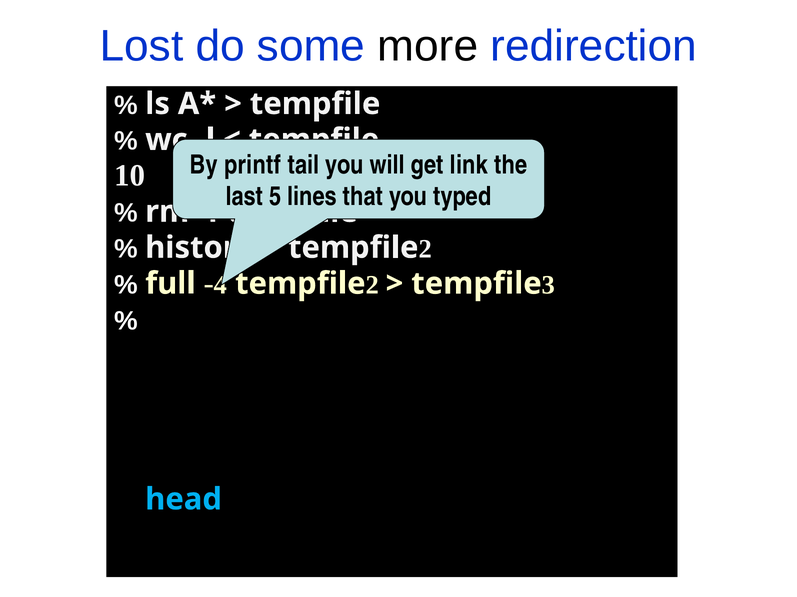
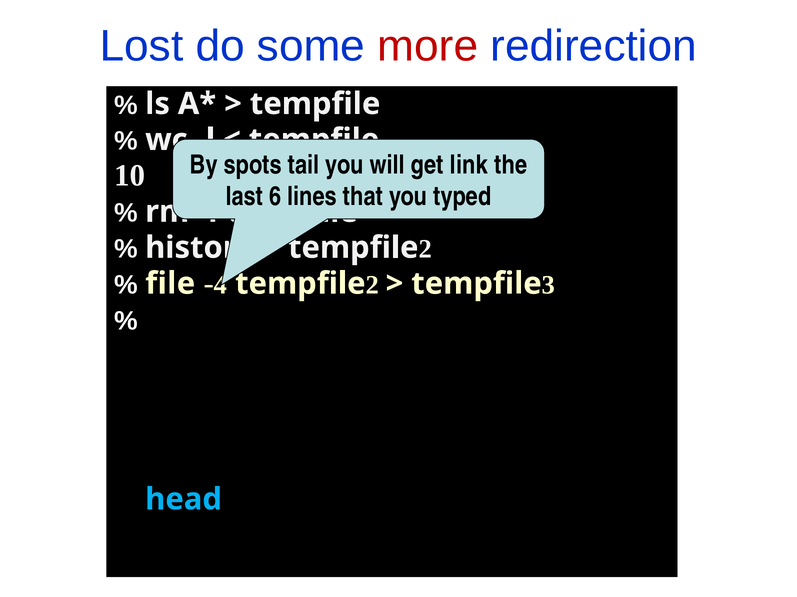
more colour: black -> red (428, 46)
printf: printf -> spots (253, 165)
5: 5 -> 6 (275, 197)
full: full -> file (170, 284)
